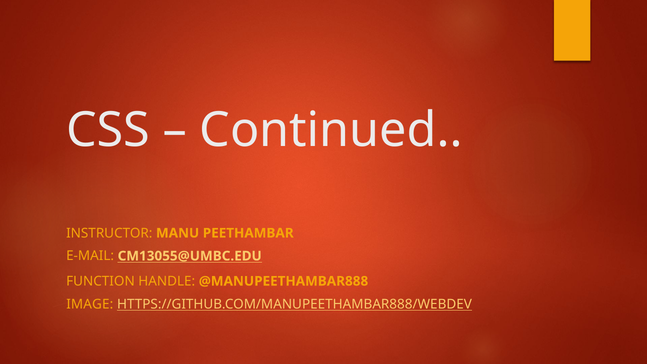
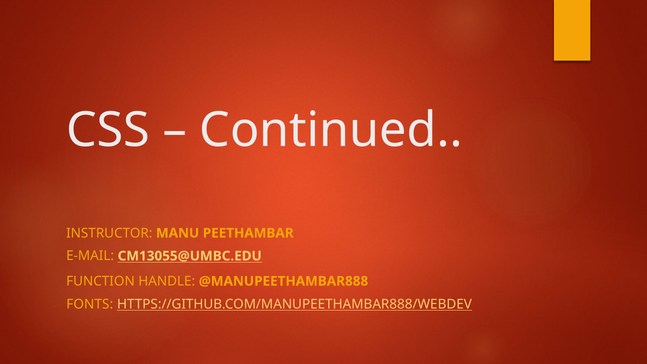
IMAGE: IMAGE -> FONTS (90, 304)
